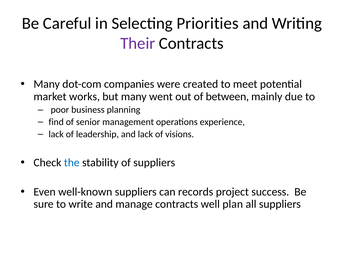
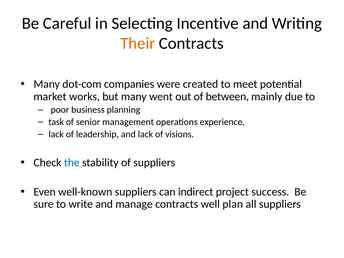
Priorities: Priorities -> Incentive (208, 23)
Their colour: purple -> orange (138, 43)
find: find -> task (56, 122)
records: records -> indirect (196, 192)
